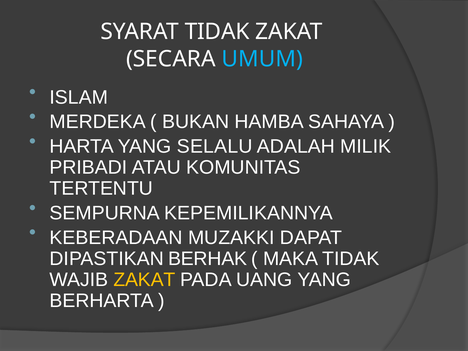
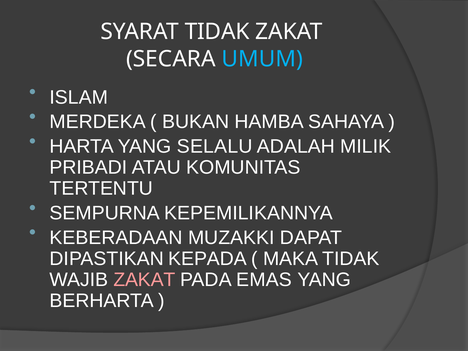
BERHAK: BERHAK -> KEPADA (208, 259)
ZAKAT colour: yellow -> pink (144, 280)
UANG: UANG -> EMAS (264, 280)
